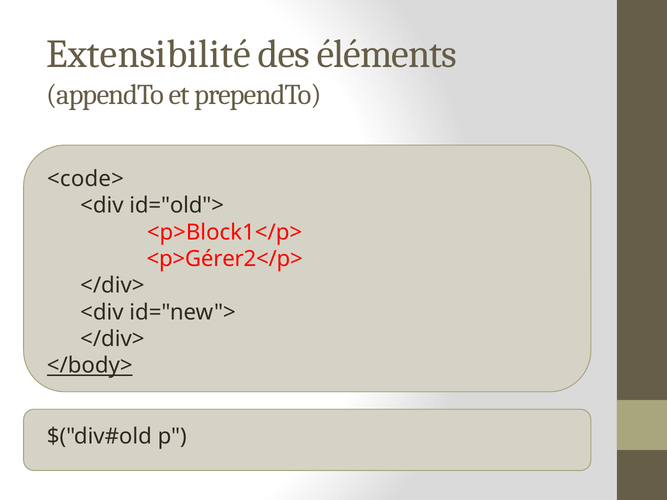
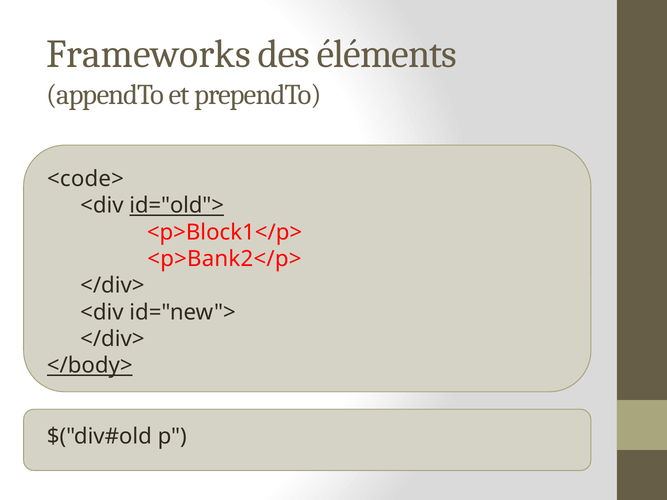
Extensibilité: Extensibilité -> Frameworks (148, 54)
id="old"> underline: none -> present (177, 206)
<p>Gérer2</p>: <p>Gérer2</p> -> <p>Bank2</p> (224, 259)
